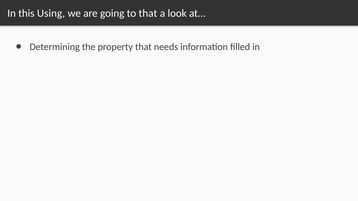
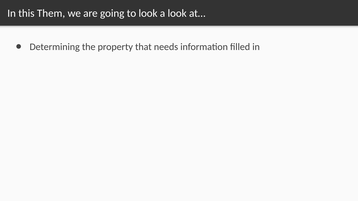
Using: Using -> Them (51, 13)
to that: that -> look (148, 13)
